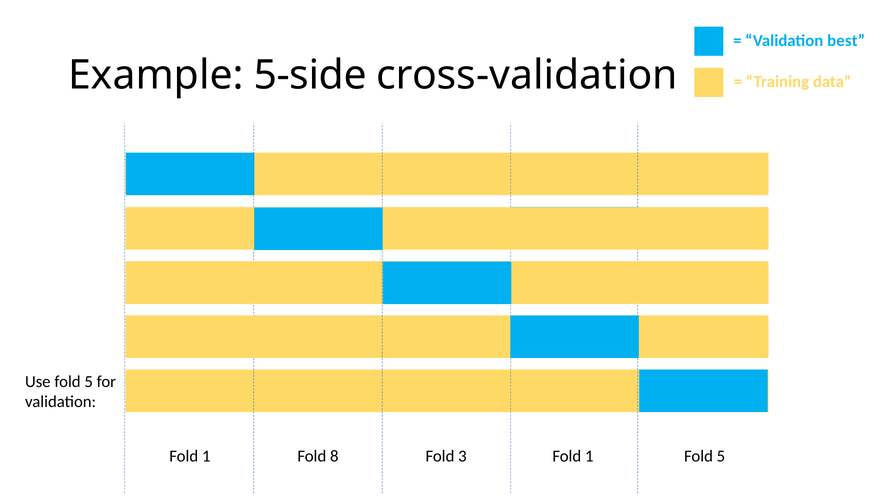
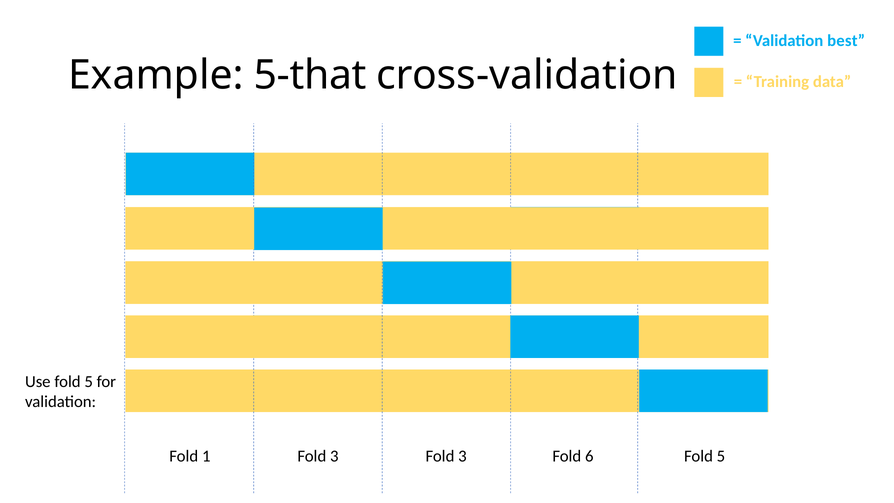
5-side: 5-side -> 5-that (310, 75)
1 Fold 8: 8 -> 3 (334, 456)
3 Fold 1: 1 -> 6 (589, 456)
